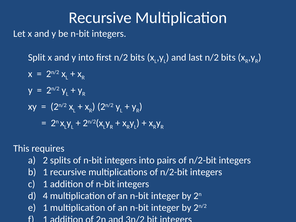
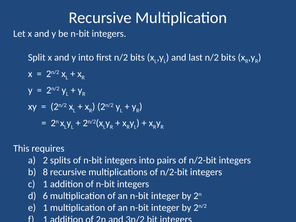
1: 1 -> 8 (45, 172)
4: 4 -> 6 (45, 196)
